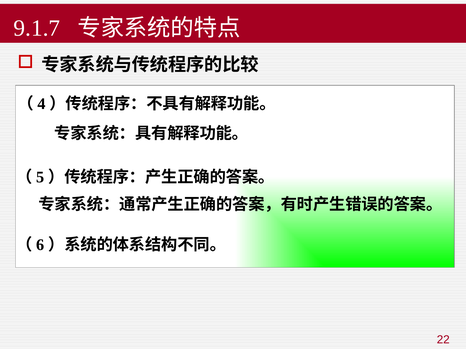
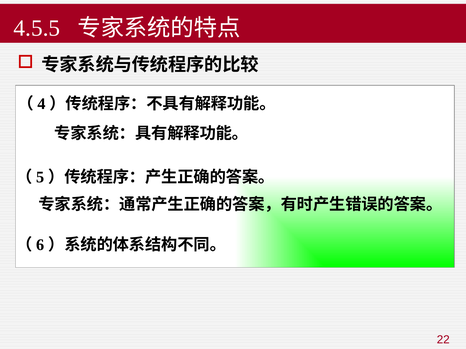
9.1.7: 9.1.7 -> 4.5.5 (37, 28)
